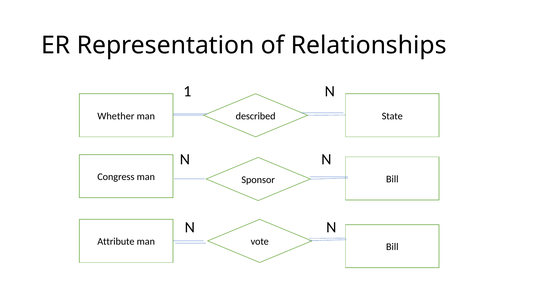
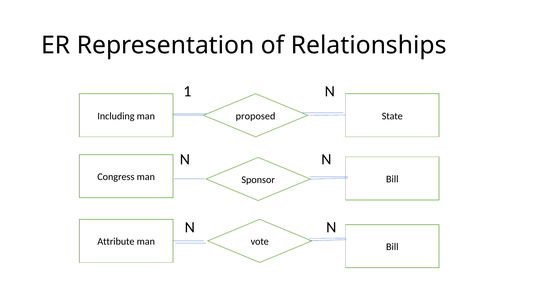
Whether: Whether -> Including (116, 116)
described: described -> proposed (256, 116)
